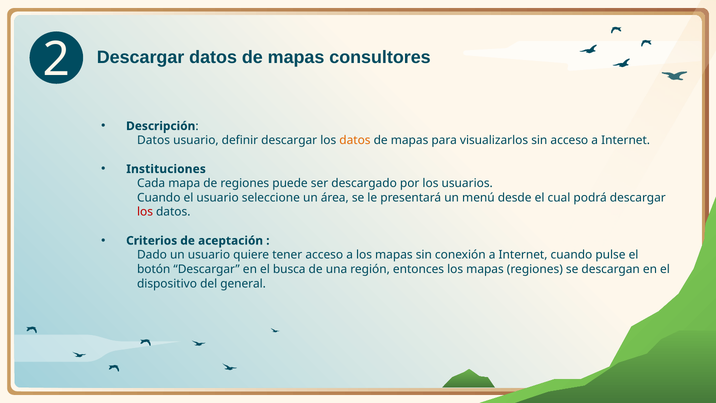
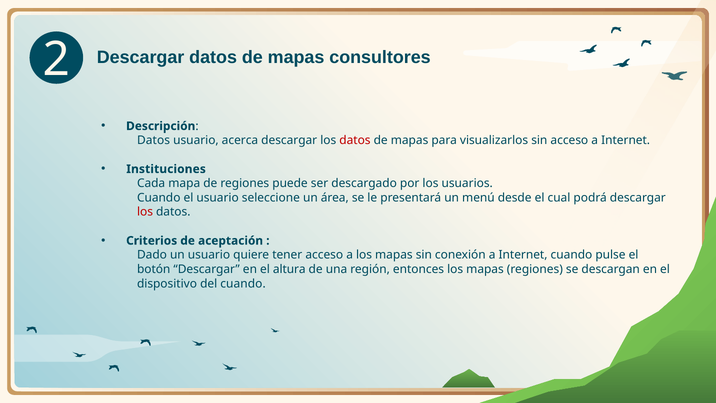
definir: definir -> acerca (240, 140)
datos colour: orange -> red (355, 140)
busca: busca -> altura (289, 269)
del general: general -> cuando (243, 284)
